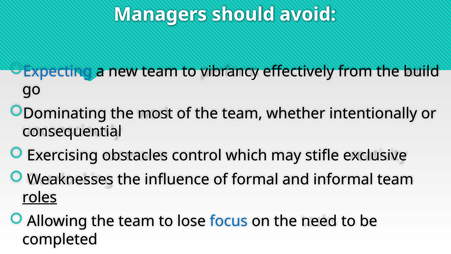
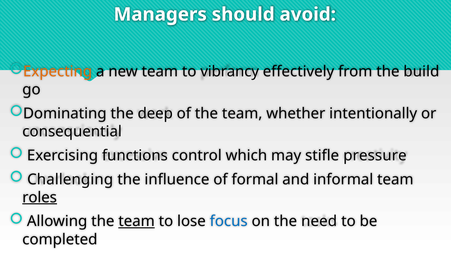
Expecting colour: blue -> orange (58, 71)
most: most -> deep (155, 113)
obstacles: obstacles -> functions (135, 155)
exclusive: exclusive -> pressure (375, 155)
Weaknesses: Weaknesses -> Challenging (70, 179)
team underline: none -> present (137, 221)
